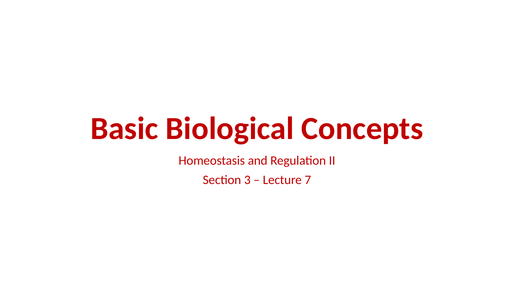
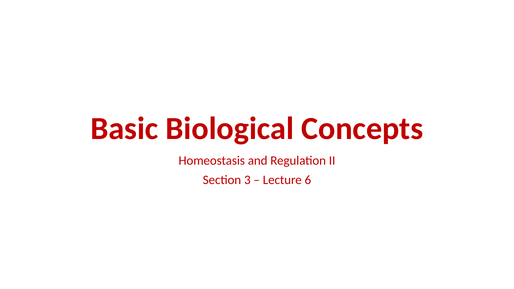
7: 7 -> 6 (308, 180)
